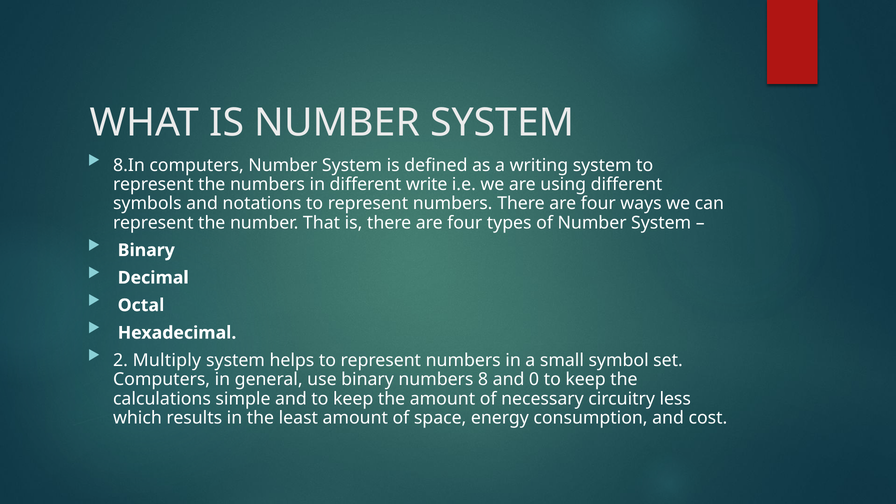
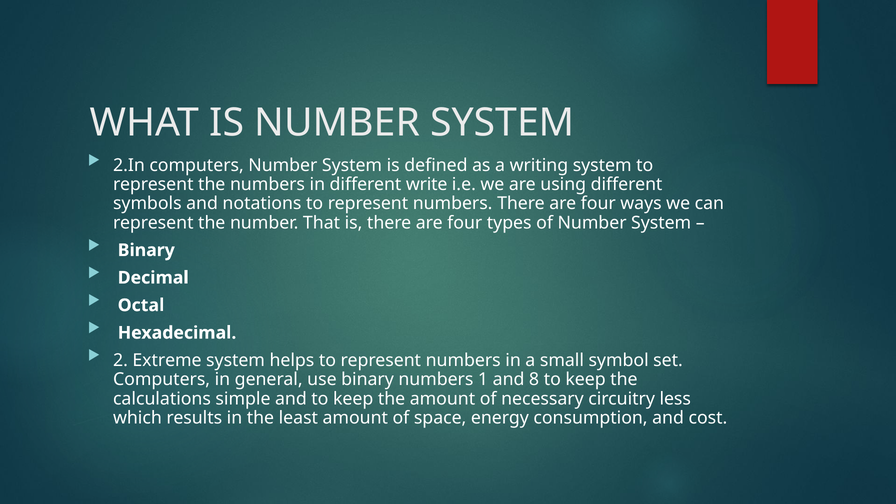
8.In: 8.In -> 2.In (129, 165)
Multiply: Multiply -> Extreme (167, 360)
8: 8 -> 1 (483, 380)
0: 0 -> 8 (534, 380)
